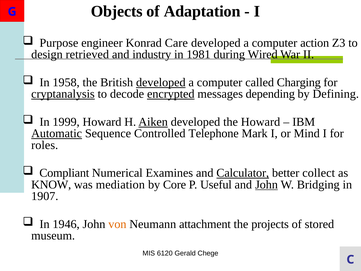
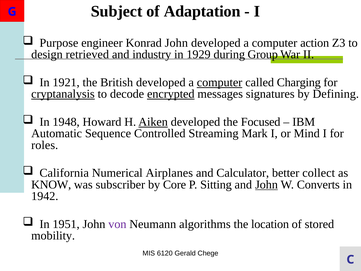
Objects: Objects -> Subject (117, 11)
Konrad Care: Care -> John (176, 43)
1981: 1981 -> 1929 (199, 54)
Wired: Wired -> Group (263, 54)
1958: 1958 -> 1921 (66, 82)
developed underline: present -> none (161, 82)
computer underline: none -> present (220, 82)
depending: depending -> signatures (270, 94)
1999: 1999 -> 1948 (66, 122)
the Howard: Howard -> Focused (261, 122)
Automatic underline: present -> none (57, 133)
Telephone: Telephone -> Streaming (214, 133)
Compliant: Compliant -> California (64, 173)
Examines: Examines -> Airplanes (169, 173)
Calculator underline: present -> none (243, 173)
mediation: mediation -> subscriber (120, 184)
Useful: Useful -> Sitting (216, 184)
Bridging: Bridging -> Converts (318, 184)
1907: 1907 -> 1942 (45, 196)
1946: 1946 -> 1951 (66, 224)
von colour: orange -> purple (117, 224)
attachment: attachment -> algorithms (205, 224)
projects: projects -> location (270, 224)
museum: museum -> mobility (53, 235)
